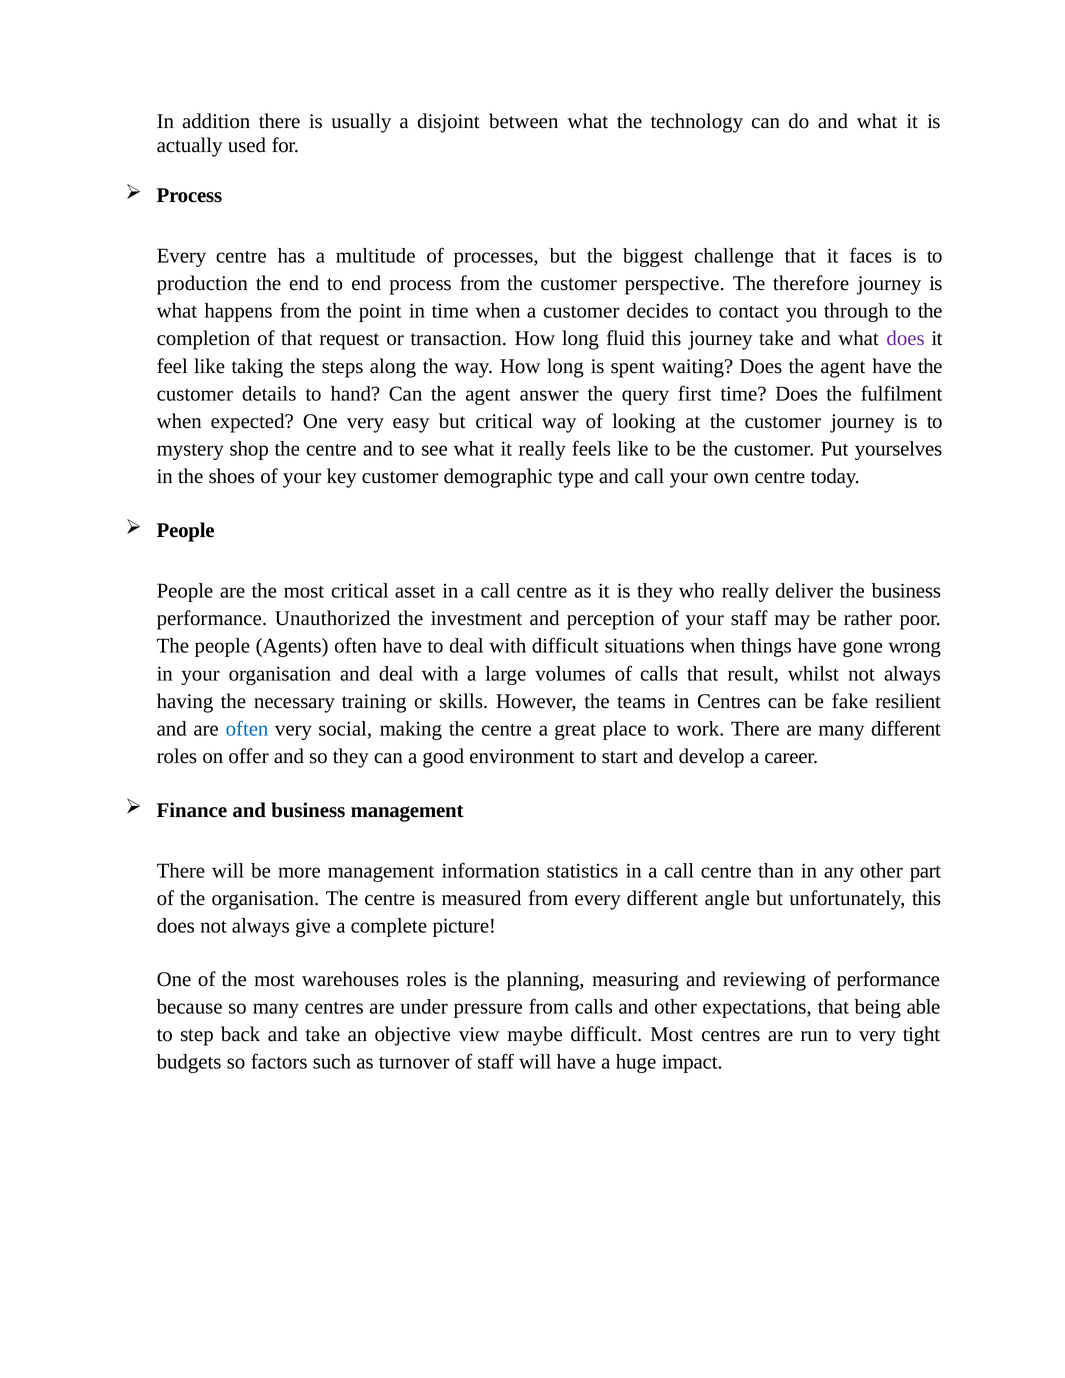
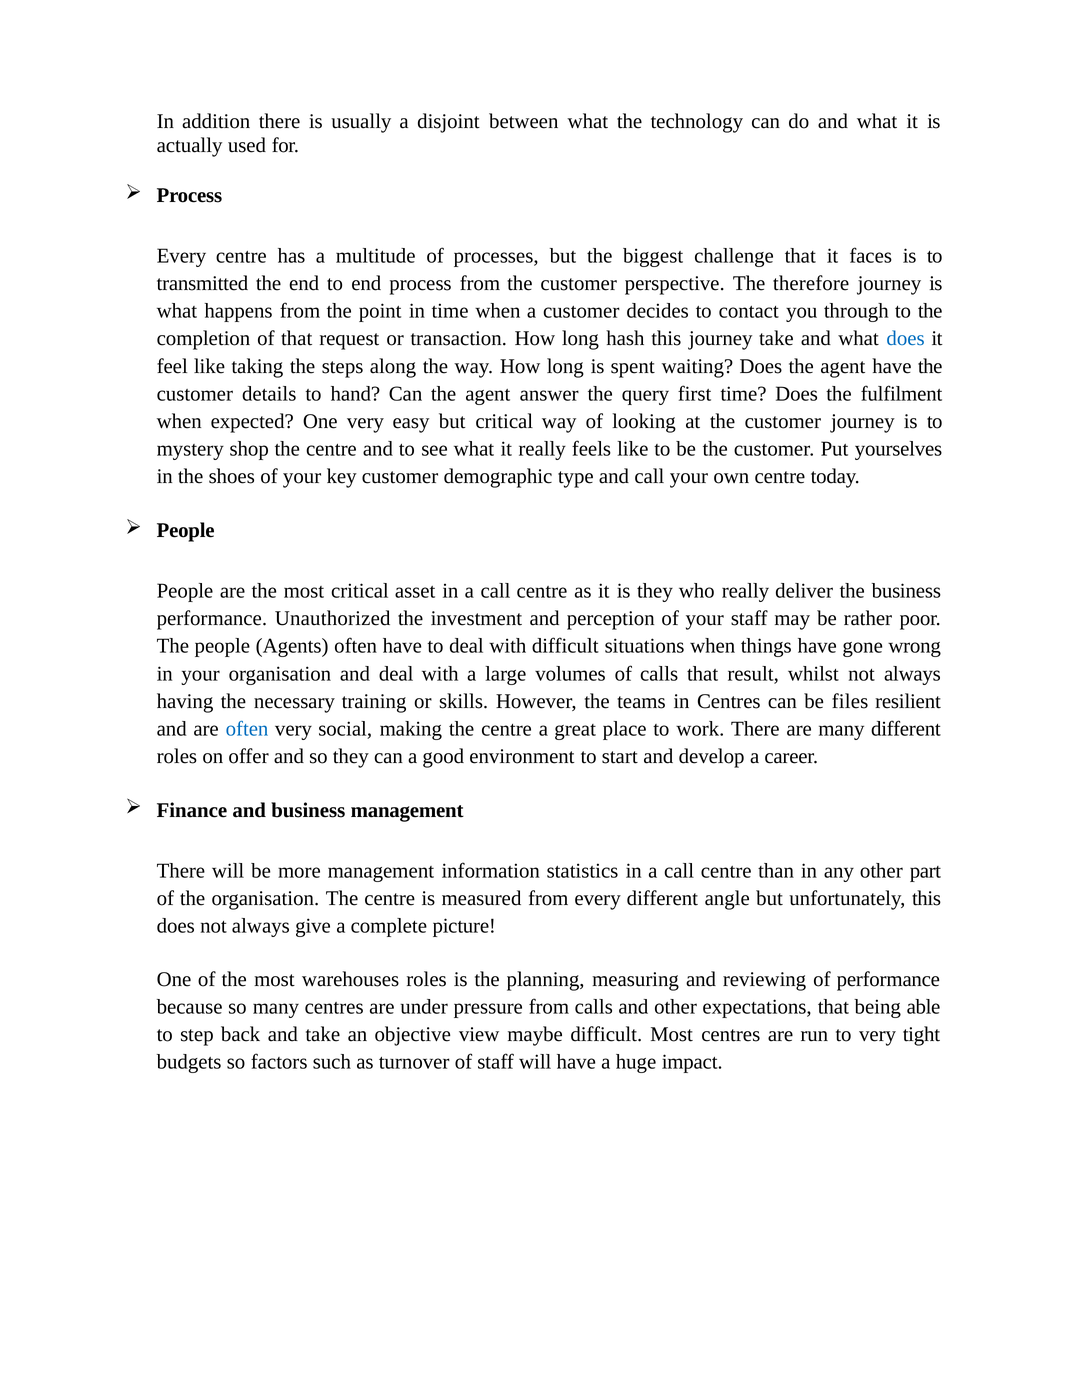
production: production -> transmitted (202, 284)
fluid: fluid -> hash (625, 339)
does colour: purple -> blue (906, 339)
fake: fake -> files (850, 701)
